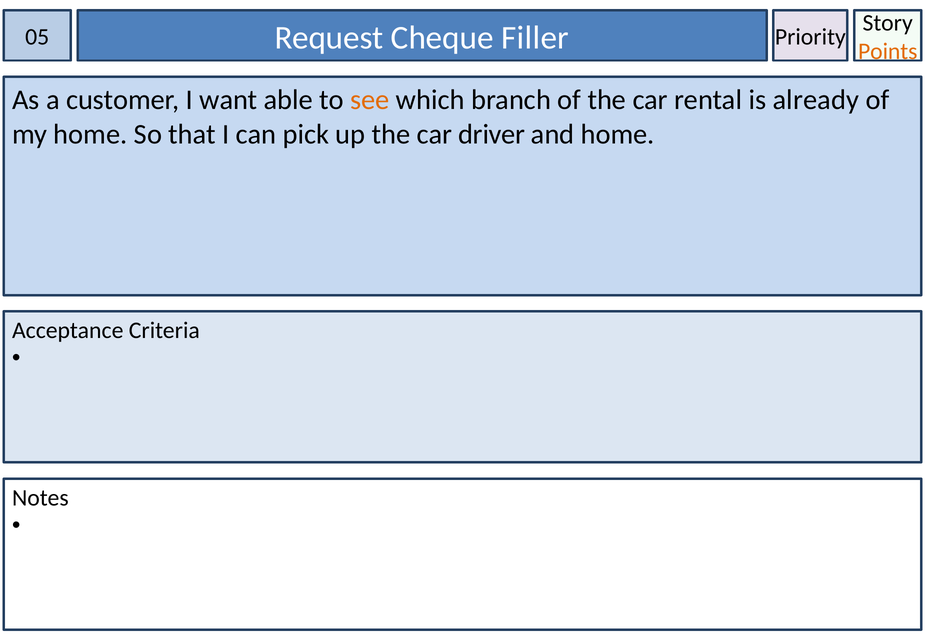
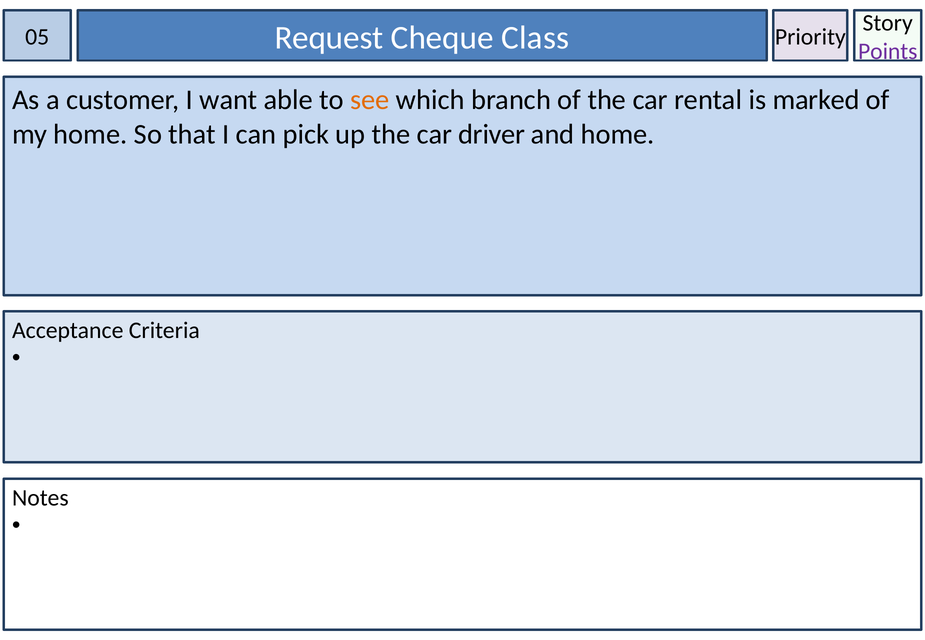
Filler: Filler -> Class (535, 38)
Points colour: orange -> purple (888, 51)
already: already -> marked (816, 100)
